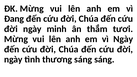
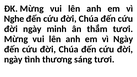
Đang: Đang -> Nghe (14, 19)
sáng sáng: sáng -> tươi (104, 59)
